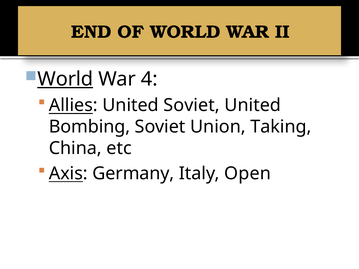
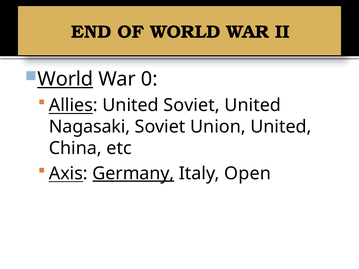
4: 4 -> 0 (149, 79)
Bombing: Bombing -> Nagasaki (90, 127)
Union Taking: Taking -> United (281, 127)
Germany underline: none -> present (133, 174)
